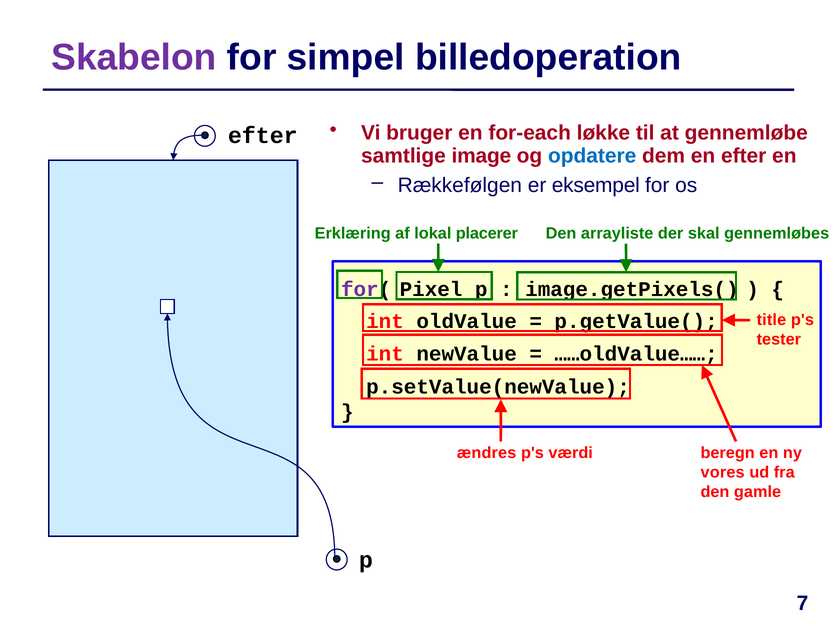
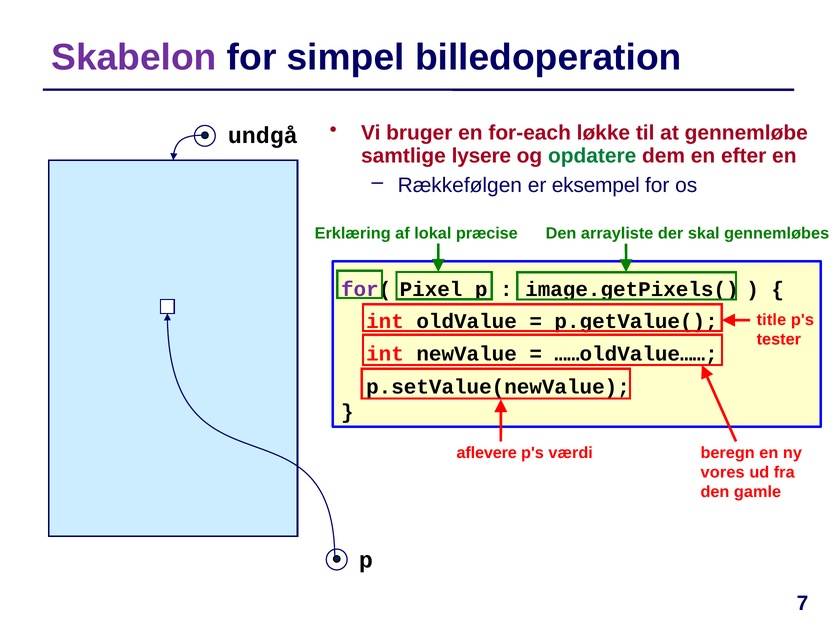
efter: efter -> undgå (263, 136)
image: image -> lysere (481, 156)
opdatere colour: blue -> green (592, 156)
placerer: placerer -> præcise (487, 234)
ændres: ændres -> aflevere (487, 454)
